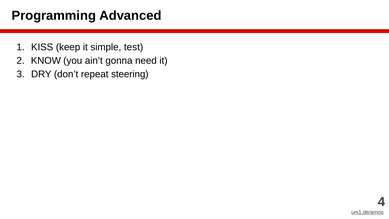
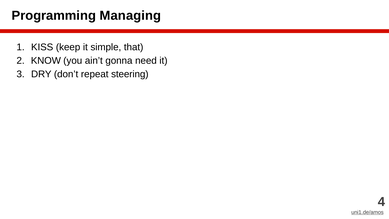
Advanced: Advanced -> Managing (130, 15)
test: test -> that (134, 47)
